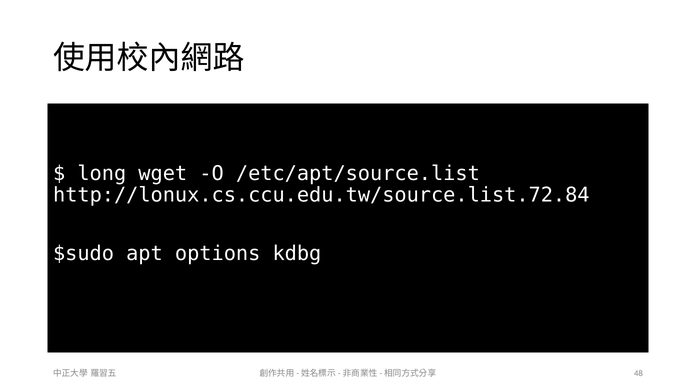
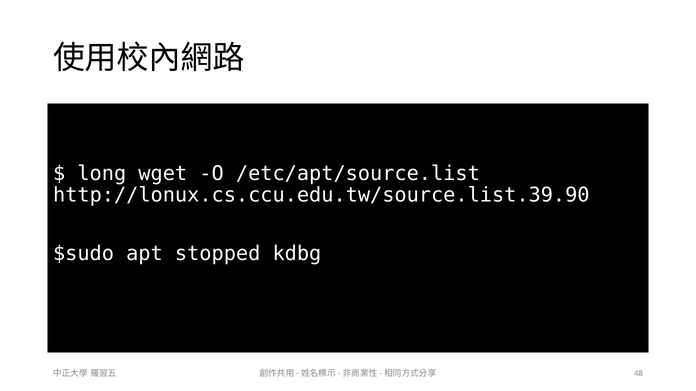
http://lonux.cs.ccu.edu.tw/source.list.72.84: http://lonux.cs.ccu.edu.tw/source.list.72.84 -> http://lonux.cs.ccu.edu.tw/source.list.39.90 (321, 195)
options: options -> stopped (218, 254)
